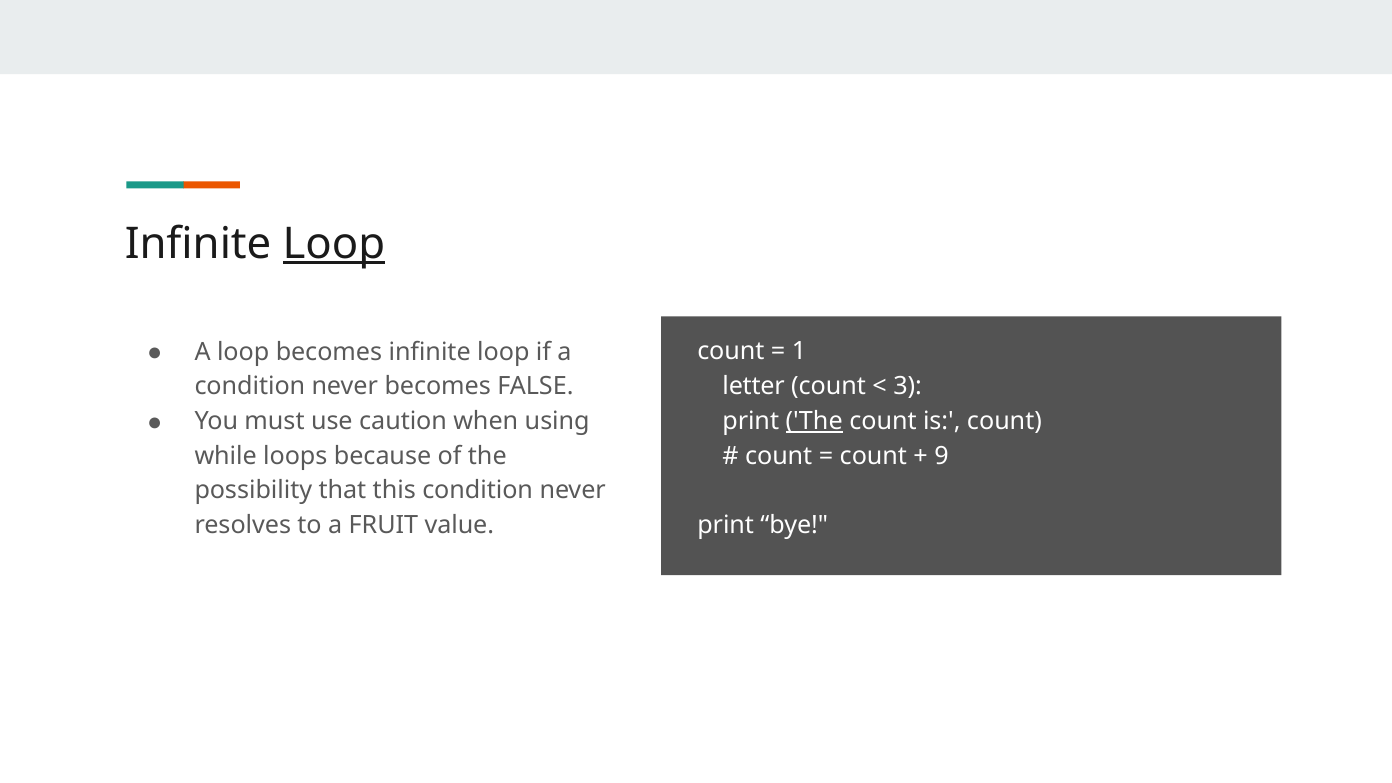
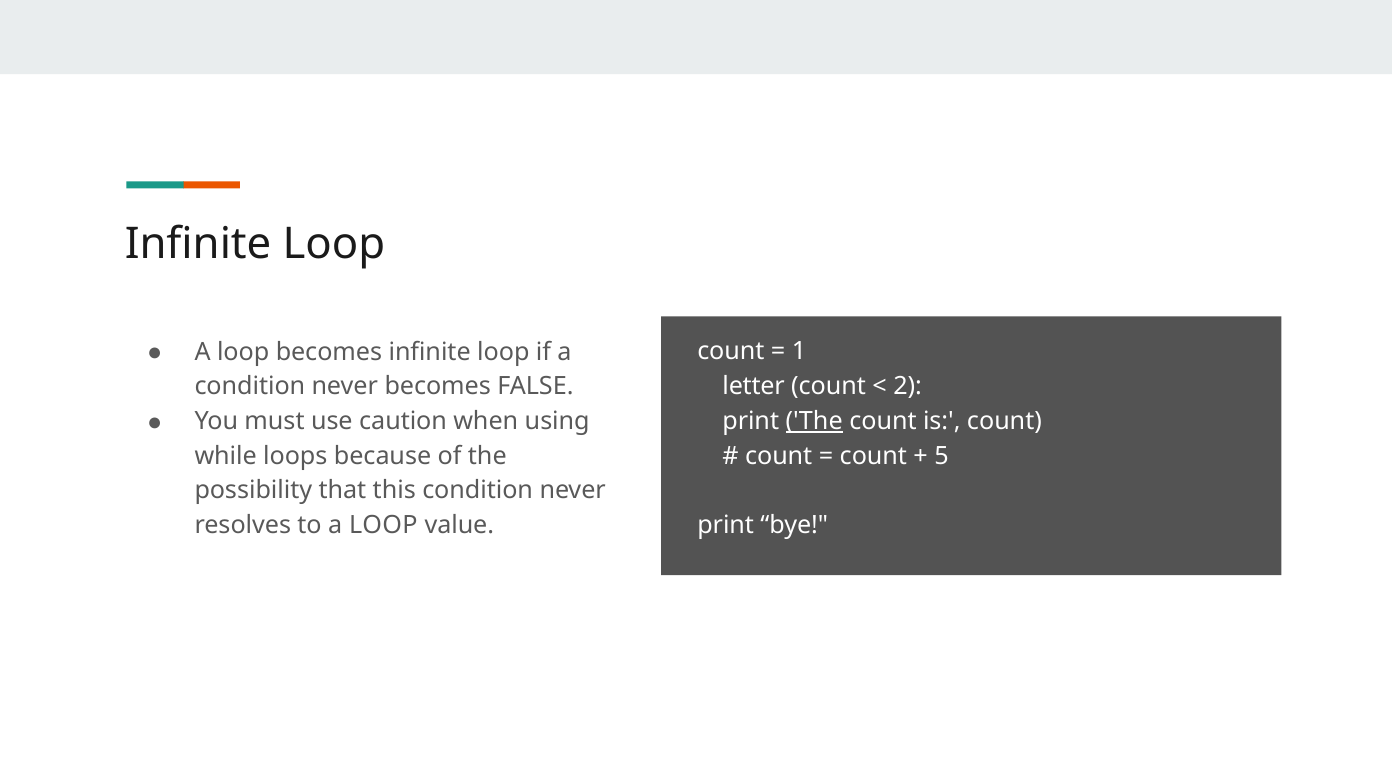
Loop underline: present -> none (334, 244)
3: 3 -> 2 (908, 386)
9: 9 -> 5 (942, 456)
to a FRUIT: FRUIT -> LOOP (383, 525)
